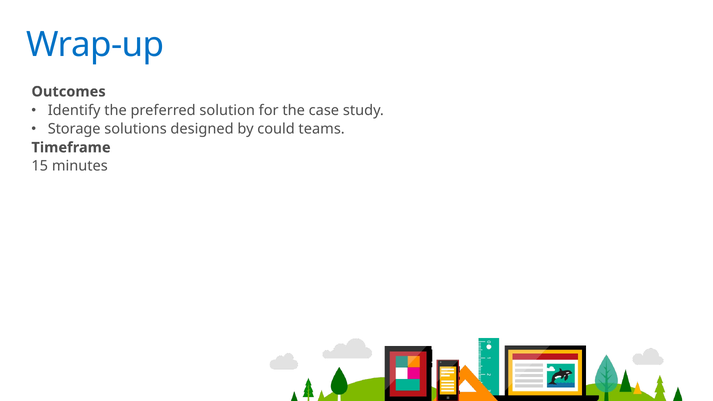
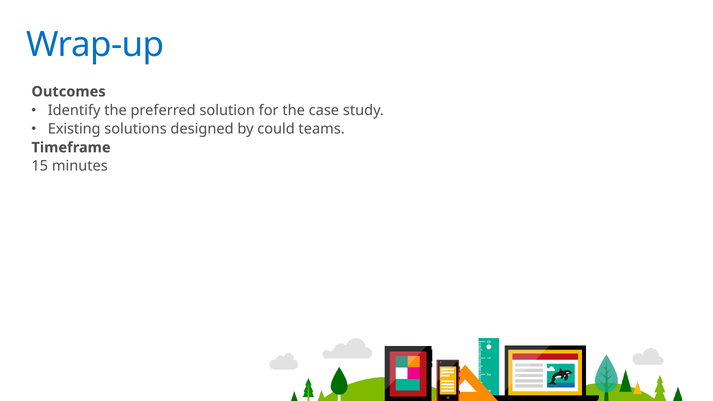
Storage: Storage -> Existing (74, 129)
